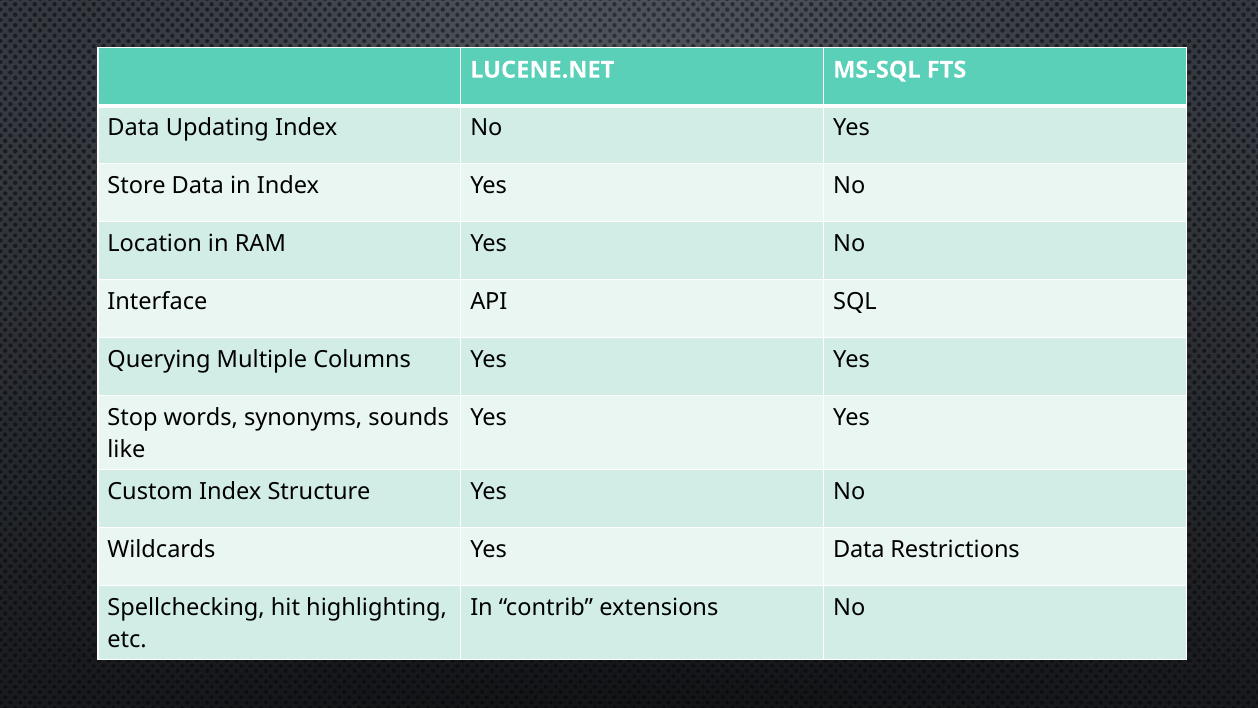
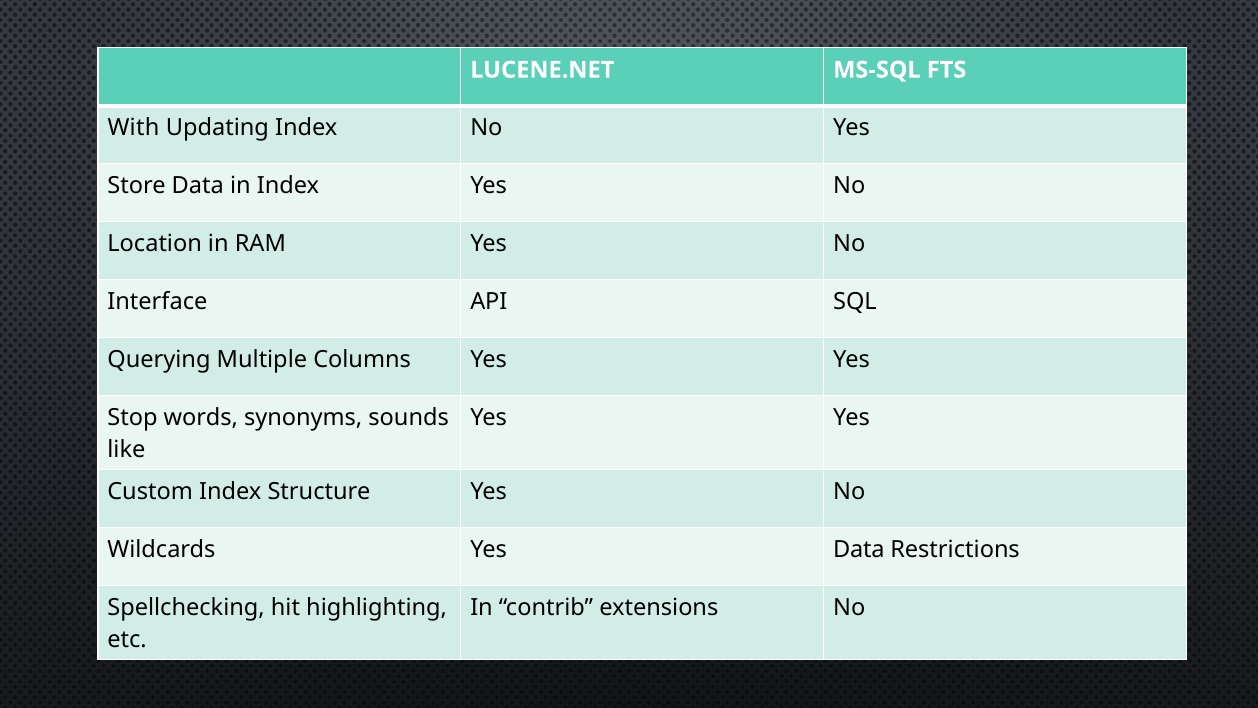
Data: Data -> With (133, 128)
